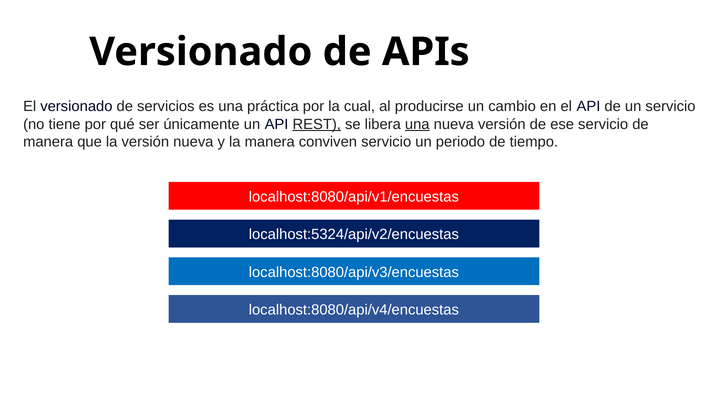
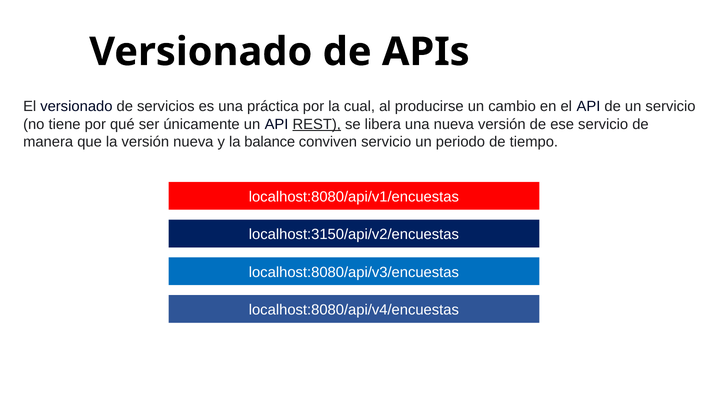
una underline: present -> none (417, 124)
la manera: manera -> balance (270, 142)
localhost:5324/api/v2/encuestas: localhost:5324/api/v2/encuestas -> localhost:3150/api/v2/encuestas (354, 235)
